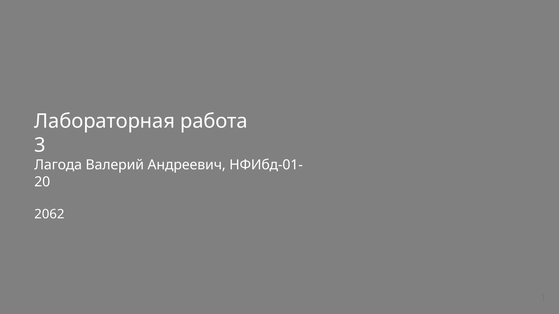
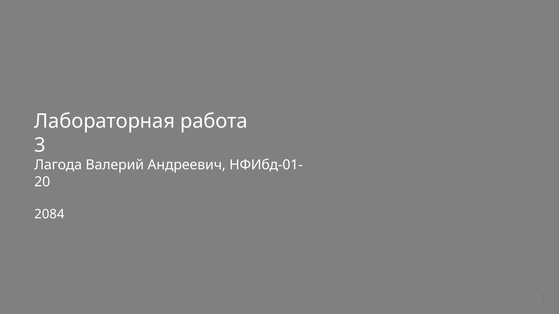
2062: 2062 -> 2084 (49, 215)
